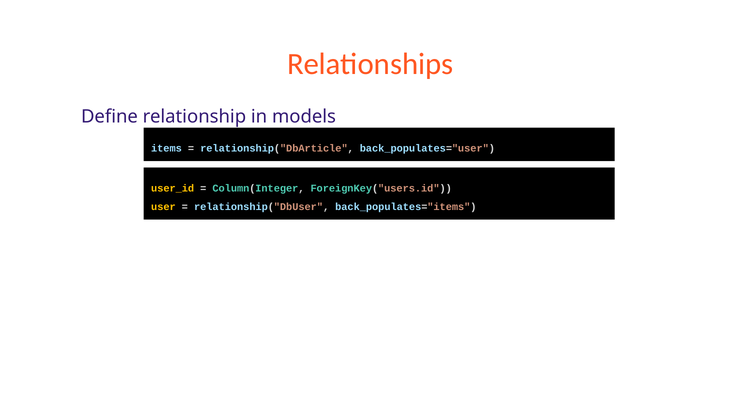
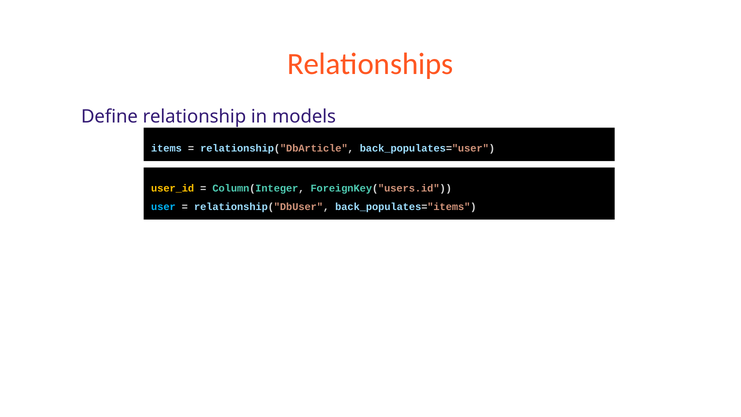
user colour: yellow -> light blue (163, 207)
